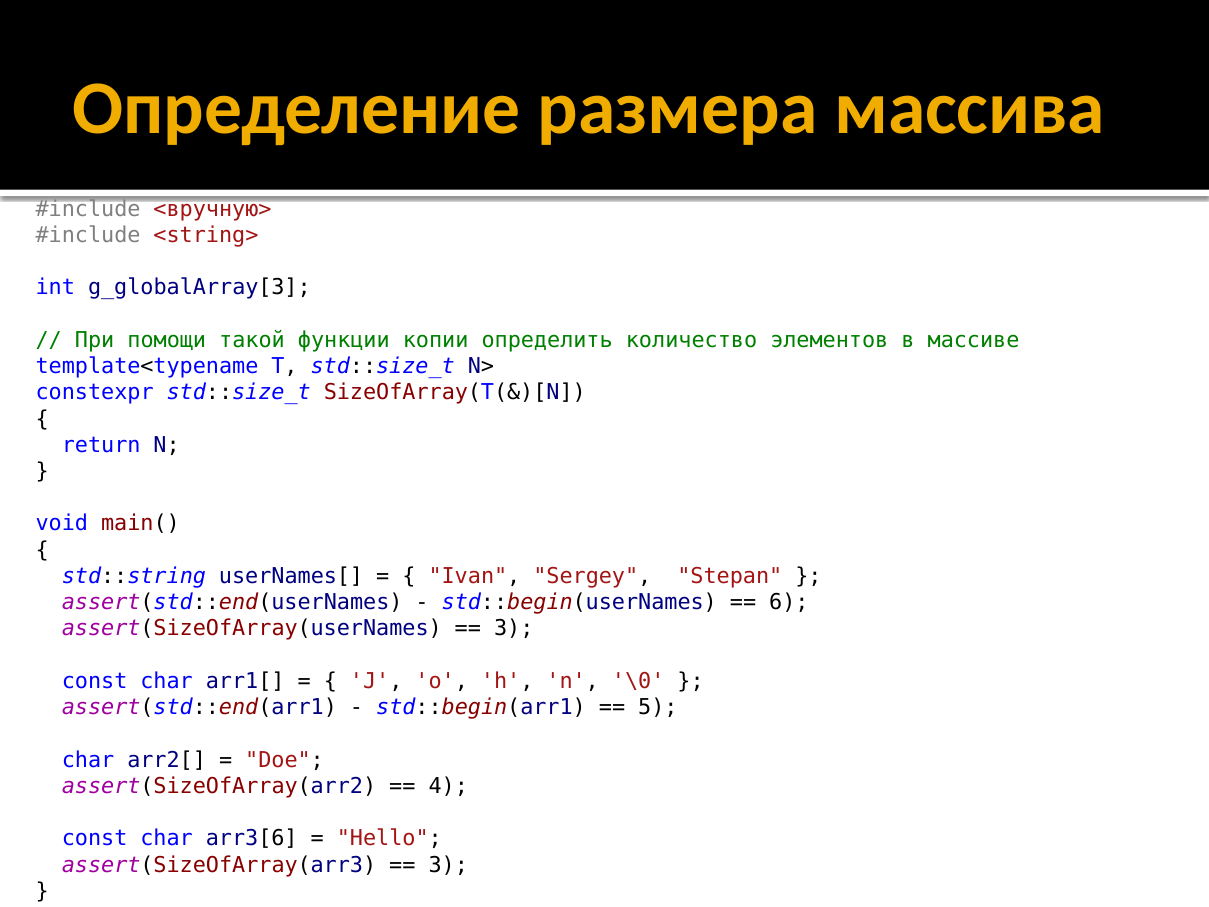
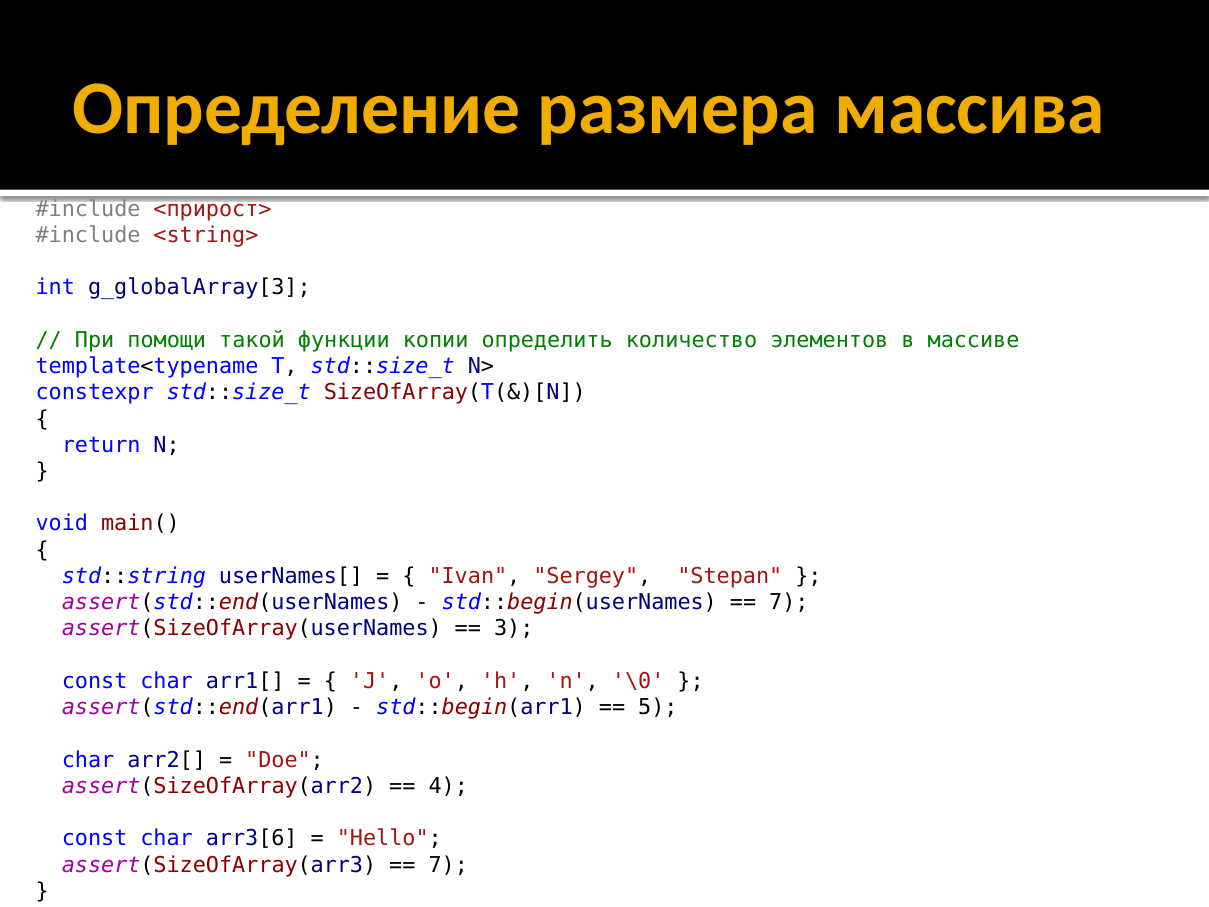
<вручную>: <вручную> -> <прирост> (213, 209)
6: 6 -> 7 (789, 602)
3: 3 -> 7 (448, 865)
